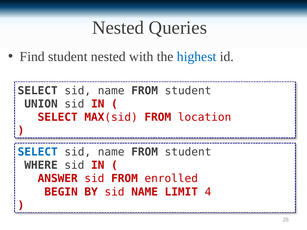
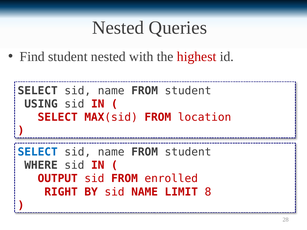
highest colour: blue -> red (197, 57)
UNION: UNION -> USING (41, 104)
ANSWER: ANSWER -> OUTPUT (58, 179)
BEGIN: BEGIN -> RIGHT (61, 192)
4: 4 -> 8 (208, 192)
